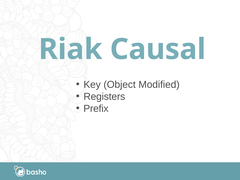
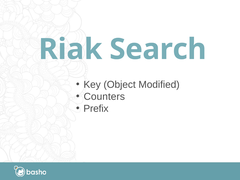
Causal: Causal -> Search (158, 49)
Registers: Registers -> Counters (104, 97)
